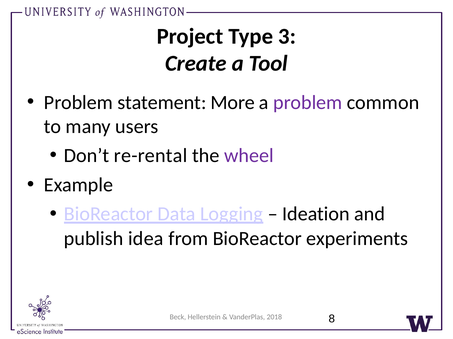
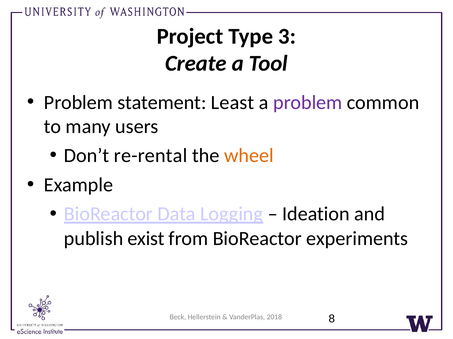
More: More -> Least (233, 103)
wheel colour: purple -> orange (249, 156)
idea: idea -> exist (146, 239)
